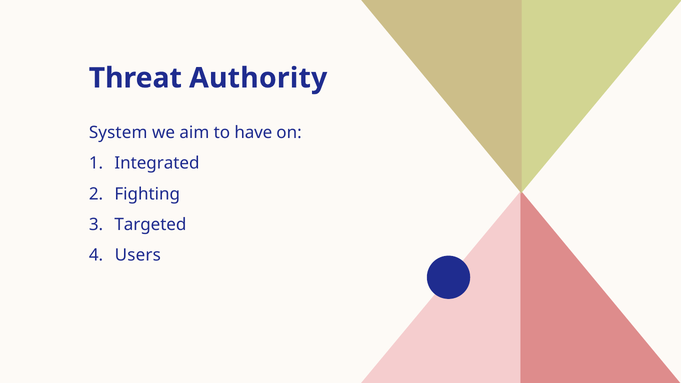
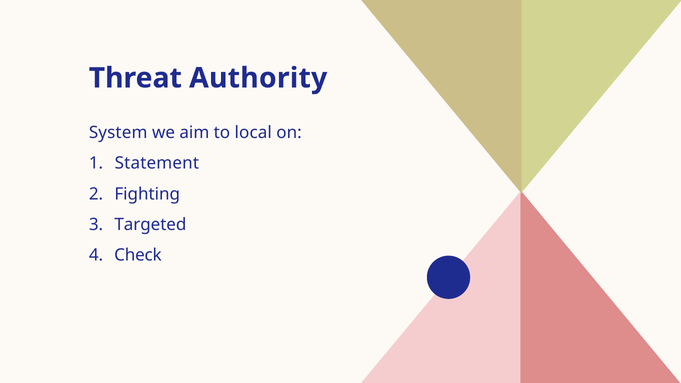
have: have -> local (253, 133)
Integrated: Integrated -> Statement (157, 163)
Users: Users -> Check (138, 255)
